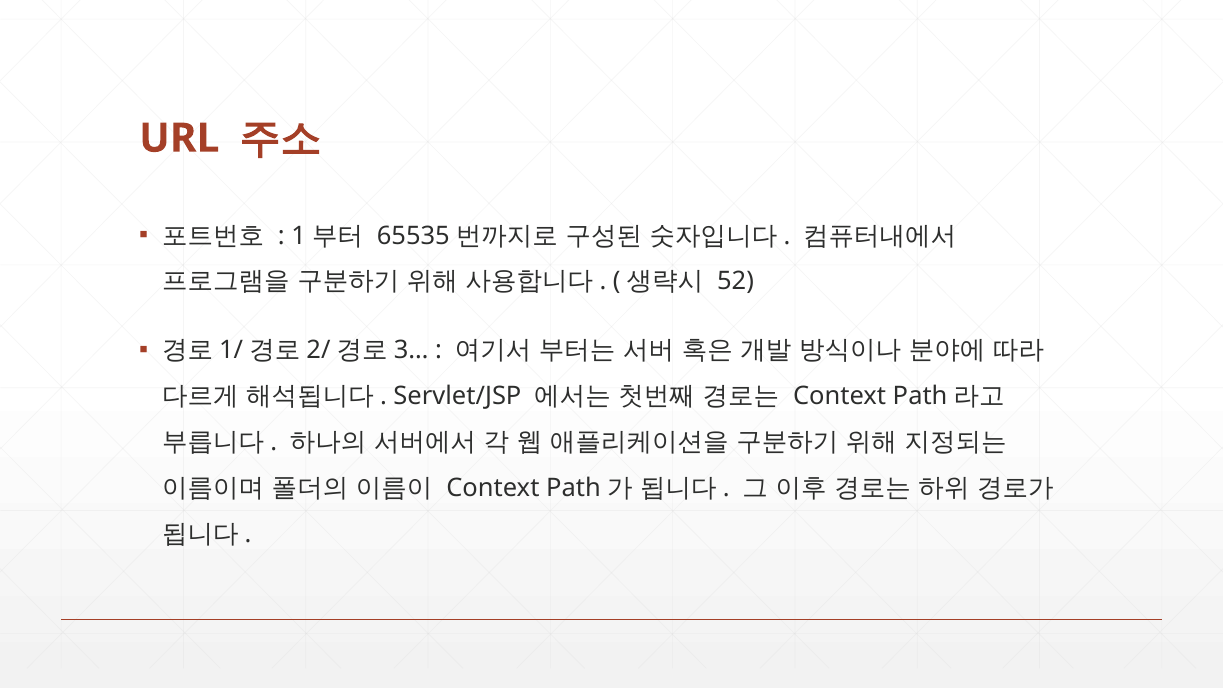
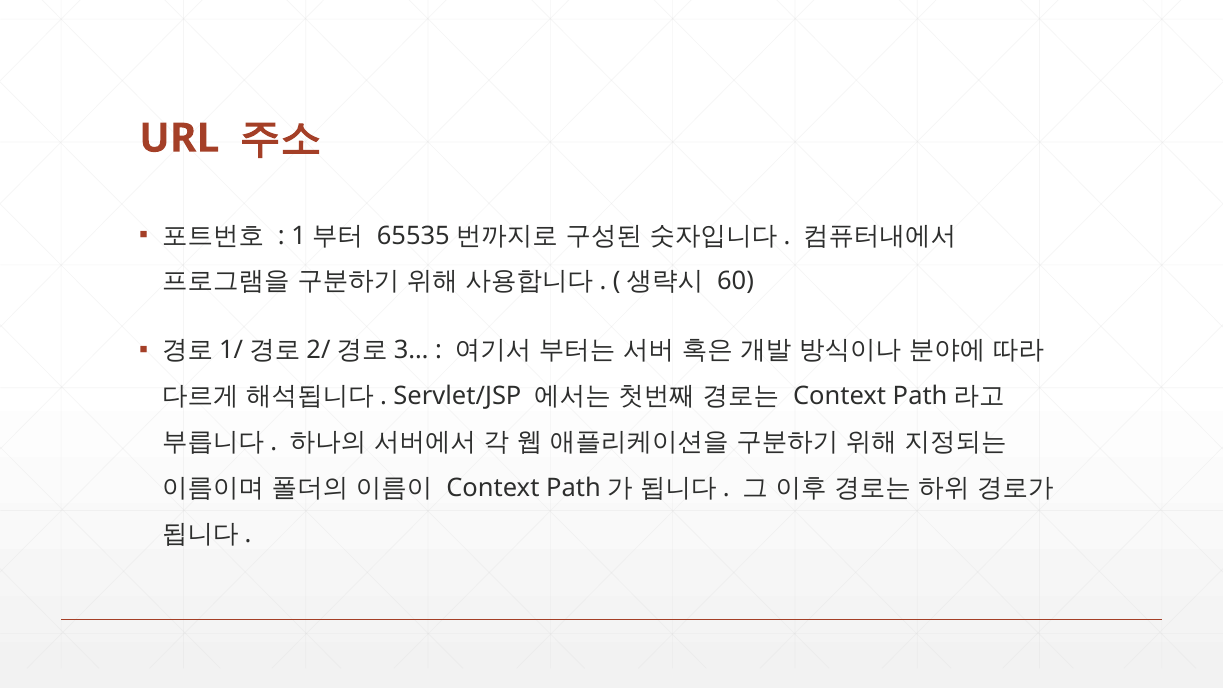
52: 52 -> 60 (735, 282)
